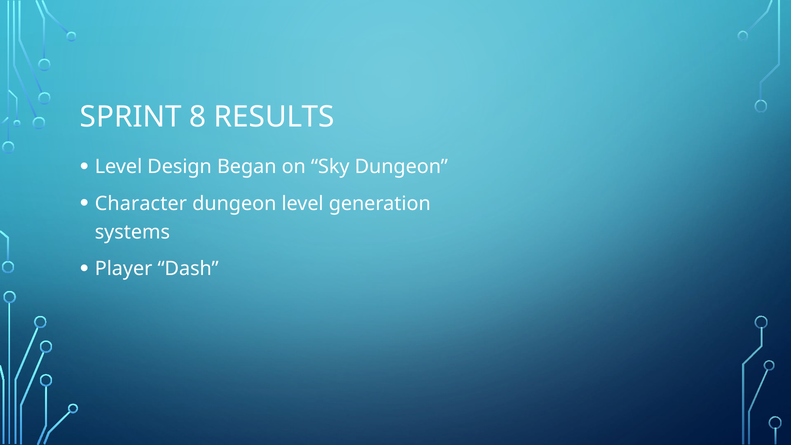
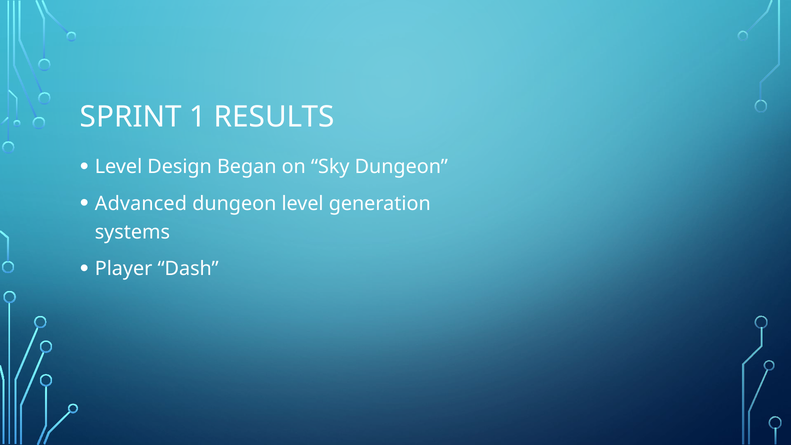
8: 8 -> 1 (198, 117)
Character: Character -> Advanced (141, 204)
